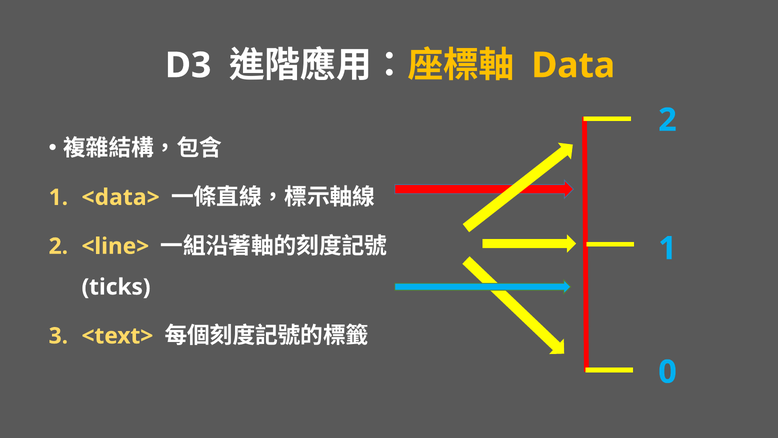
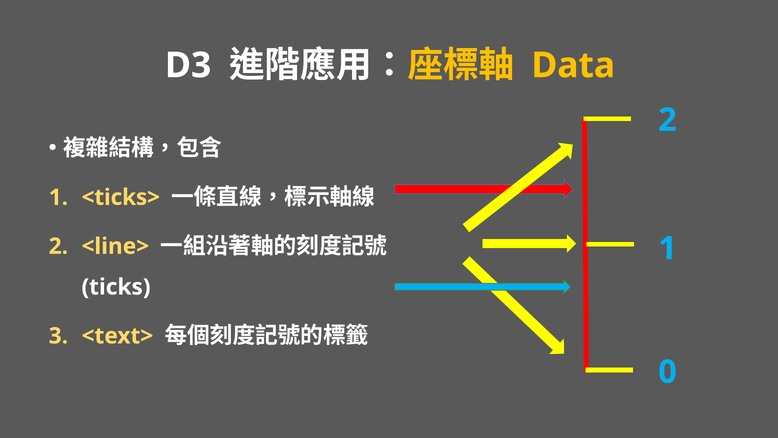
<data>: <data> -> <ticks> (121, 197)
